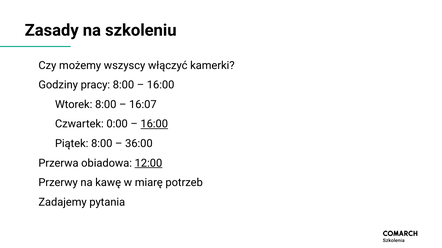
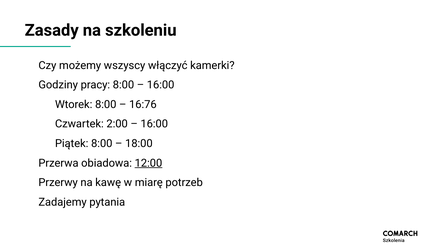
16:07: 16:07 -> 16:76 (143, 105)
0:00: 0:00 -> 2:00 (117, 124)
16:00 underline: present -> none (154, 124)
36:00: 36:00 -> 18:00 (139, 144)
